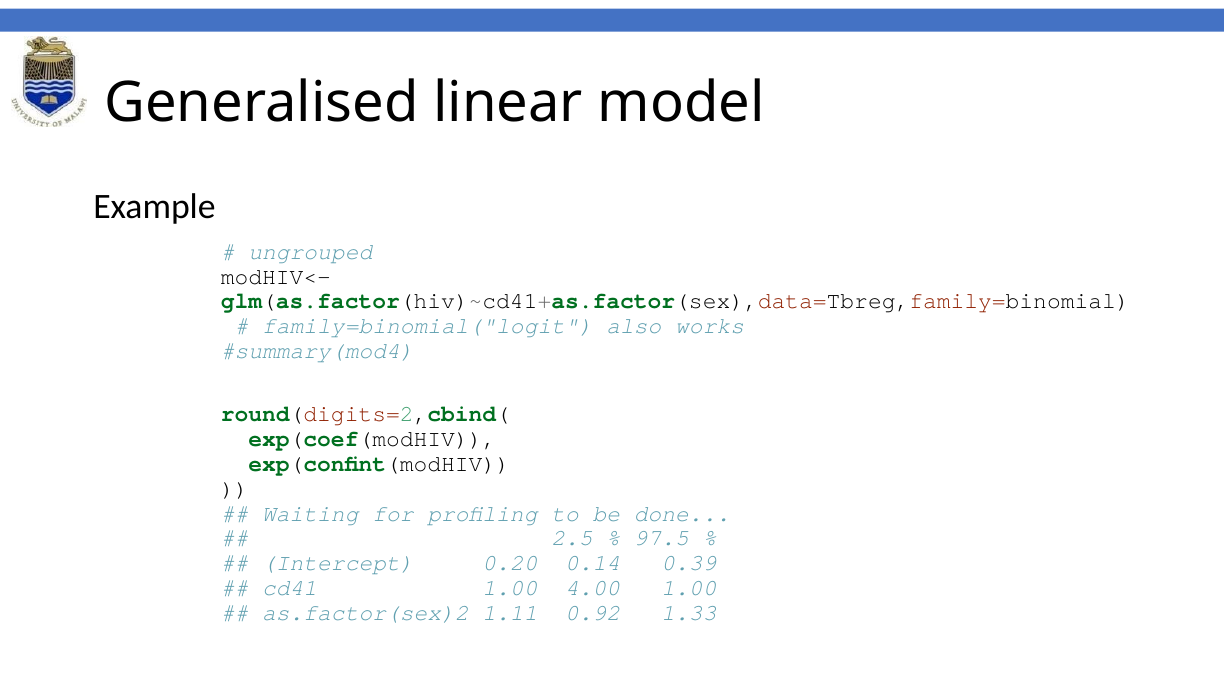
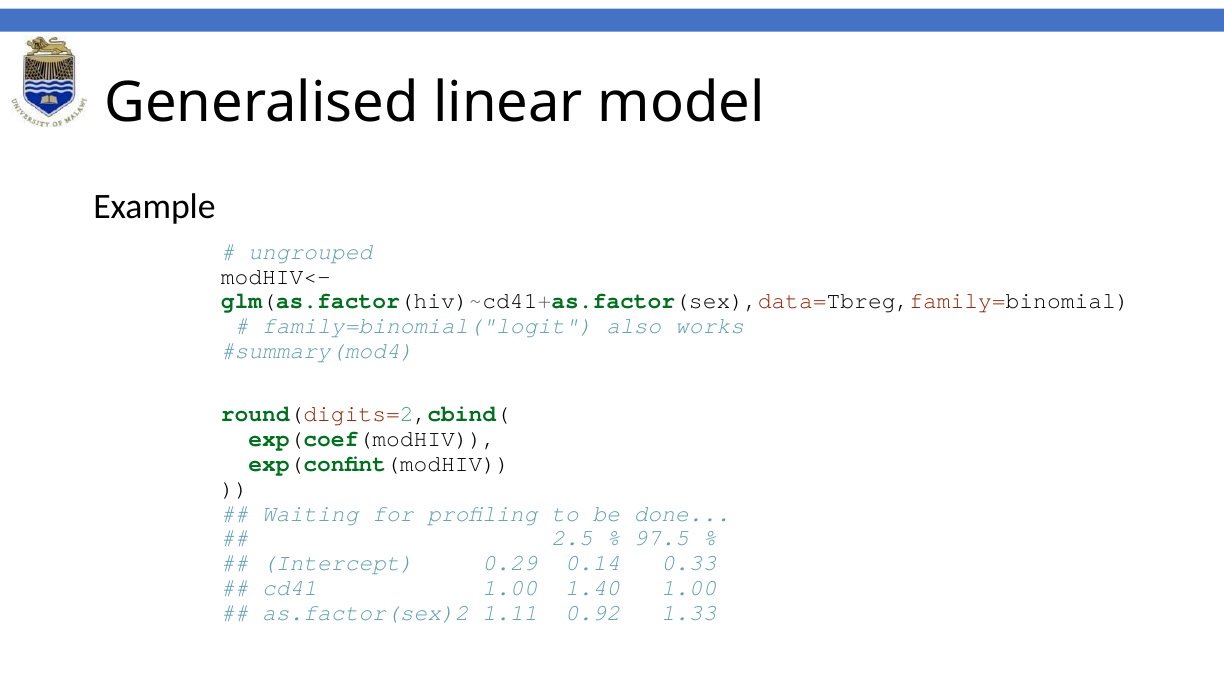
0.20: 0.20 -> 0.29 (510, 563)
0.39: 0.39 -> 0.33 (689, 563)
4.00: 4.00 -> 1.40 (593, 588)
